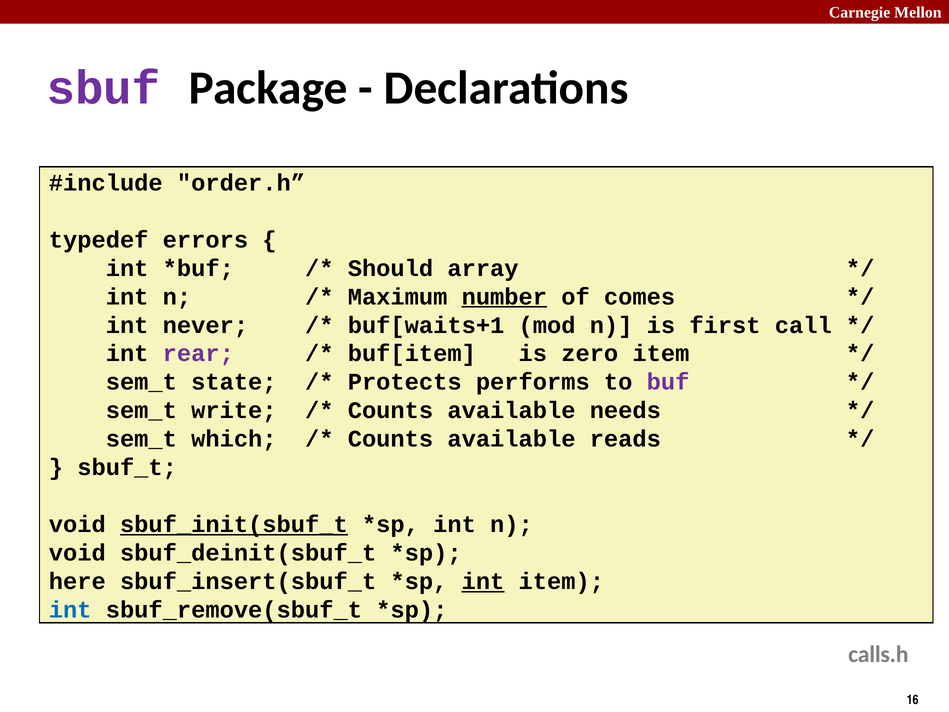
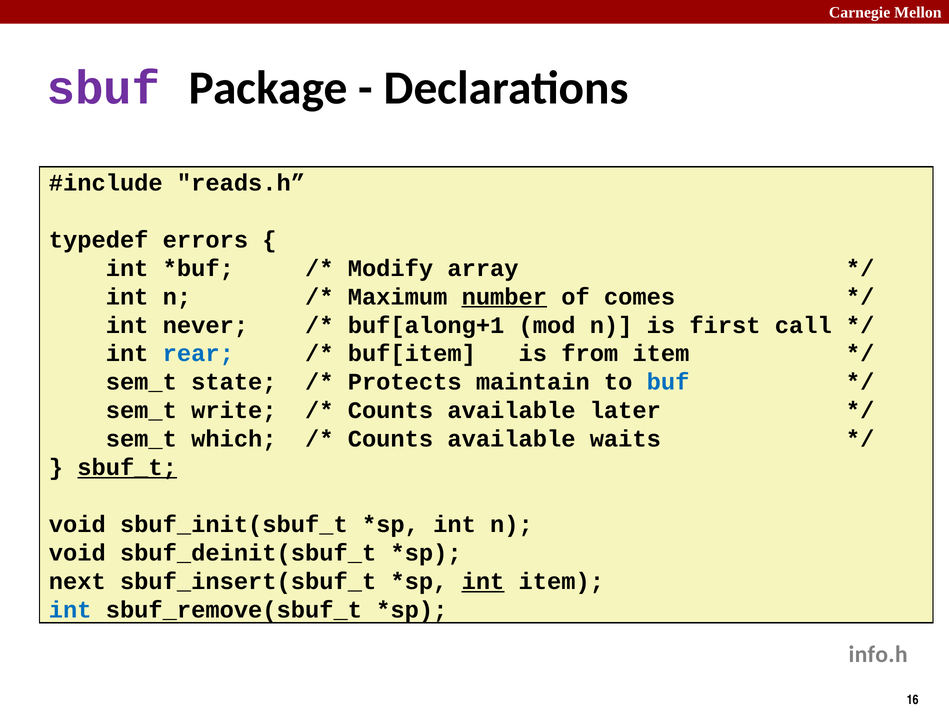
order.h: order.h -> reads.h (241, 183)
Should: Should -> Modify (390, 268)
buf[waits+1: buf[waits+1 -> buf[along+1 (426, 325)
rear colour: purple -> blue (198, 354)
zero: zero -> from (590, 354)
performs: performs -> maintain (533, 382)
buf colour: purple -> blue (668, 382)
needs: needs -> later (625, 410)
reads: reads -> waits (625, 439)
sbuf_t underline: none -> present (127, 467)
sbuf_init(sbuf_t underline: present -> none (234, 524)
here: here -> next (77, 581)
calls.h: calls.h -> info.h (878, 654)
